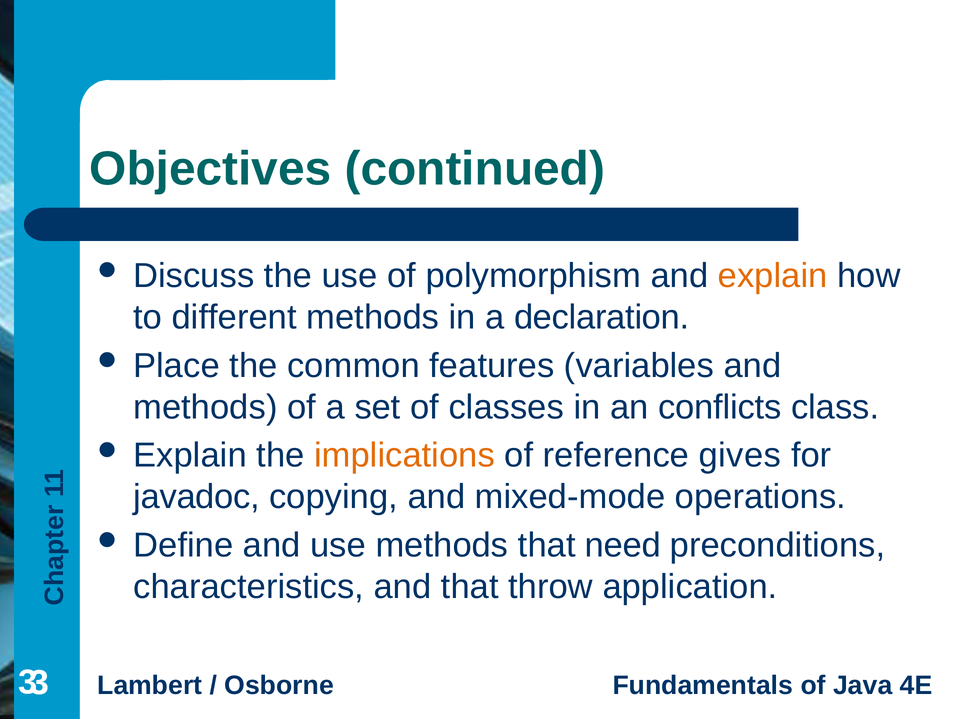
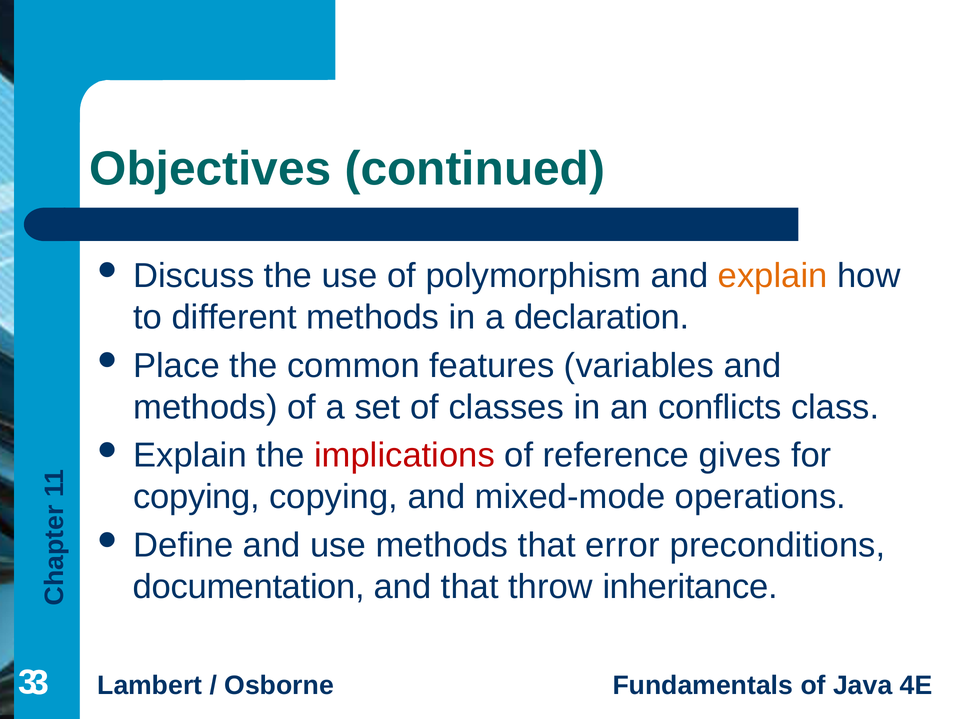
implications colour: orange -> red (404, 455)
javadoc: javadoc -> copying (197, 497)
need: need -> error (623, 545)
characteristics: characteristics -> documentation (249, 587)
application: application -> inheritance (690, 587)
